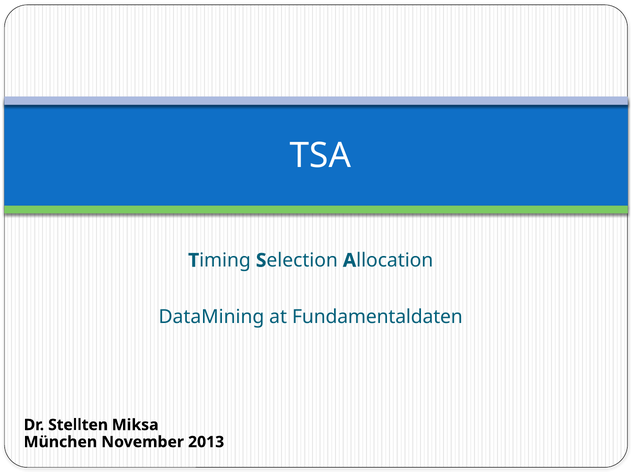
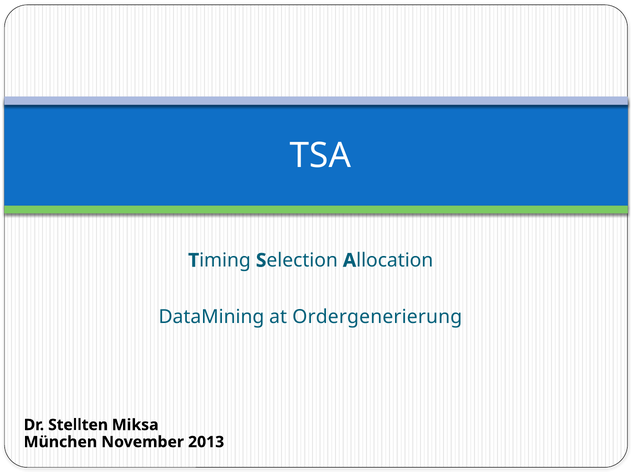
Fundamentaldaten: Fundamentaldaten -> Ordergenerierung (377, 317)
